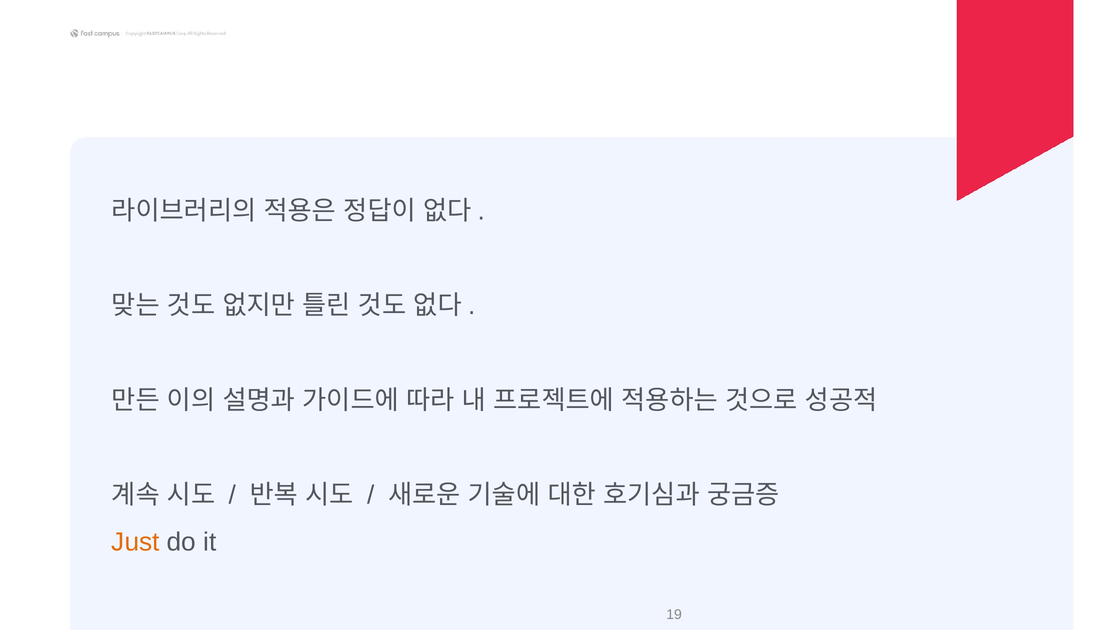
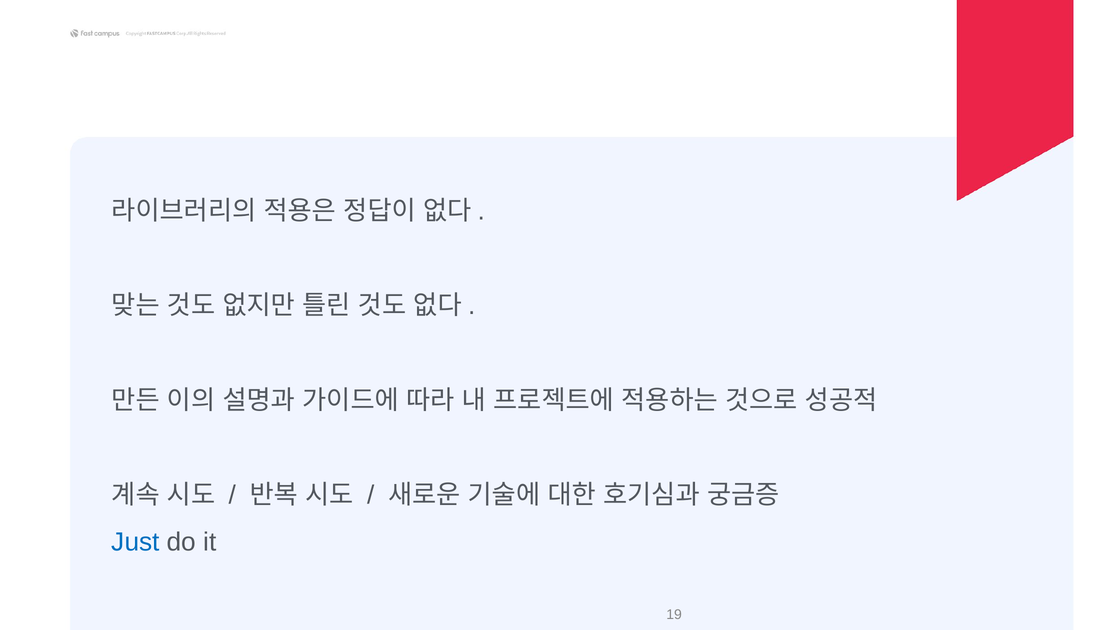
Just colour: orange -> blue (135, 542)
